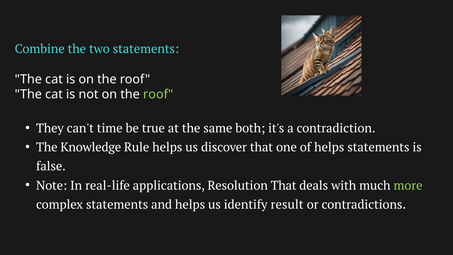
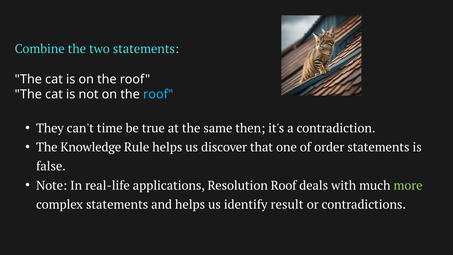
roof colour: light green -> light blue (158, 94)
both: both -> then (250, 128)
of helps: helps -> order (329, 147)
Resolution That: That -> Roof (284, 185)
